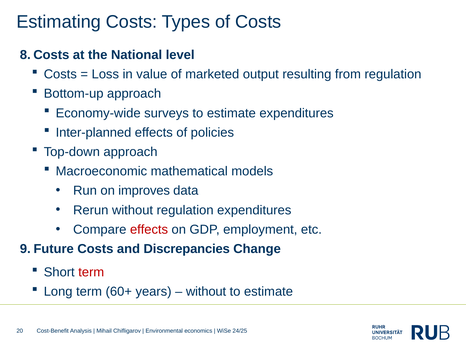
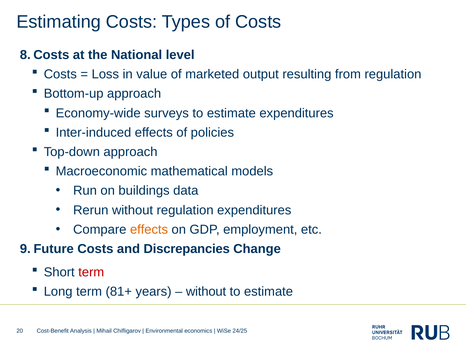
Inter-planned: Inter-planned -> Inter-induced (93, 133)
improves: improves -> buildings (144, 191)
effects colour: red -> orange (149, 230)
60+: 60+ -> 81+ (119, 292)
